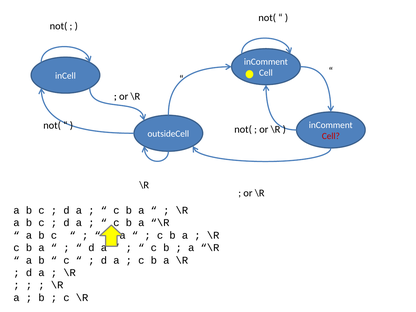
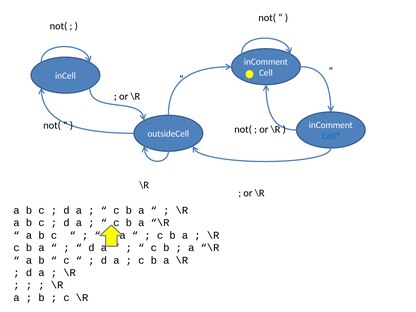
Cell colour: red -> blue (331, 136)
